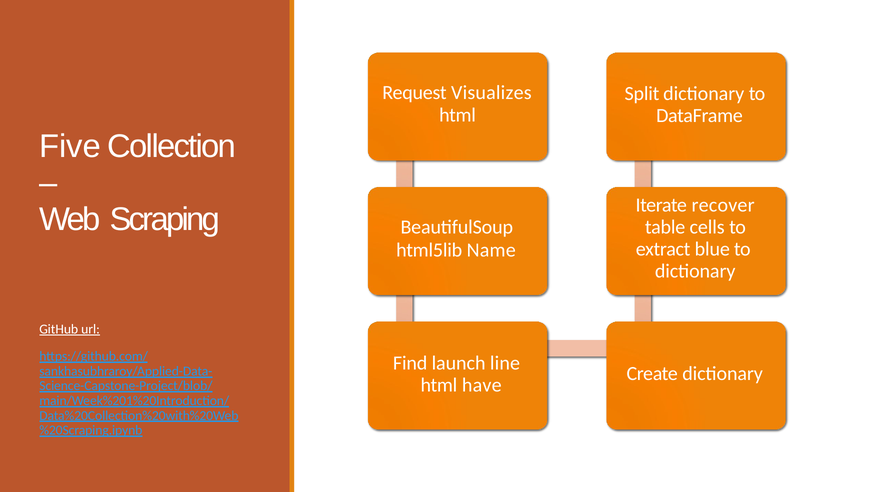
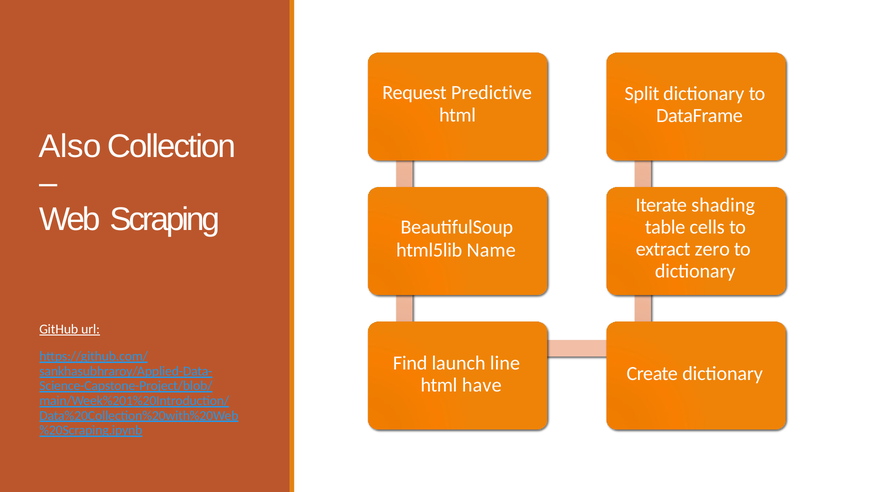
Visualizes: Visualizes -> Predictive (491, 92)
Five: Five -> Also (70, 146)
recover: recover -> shading (723, 205)
blue: blue -> zero (712, 249)
